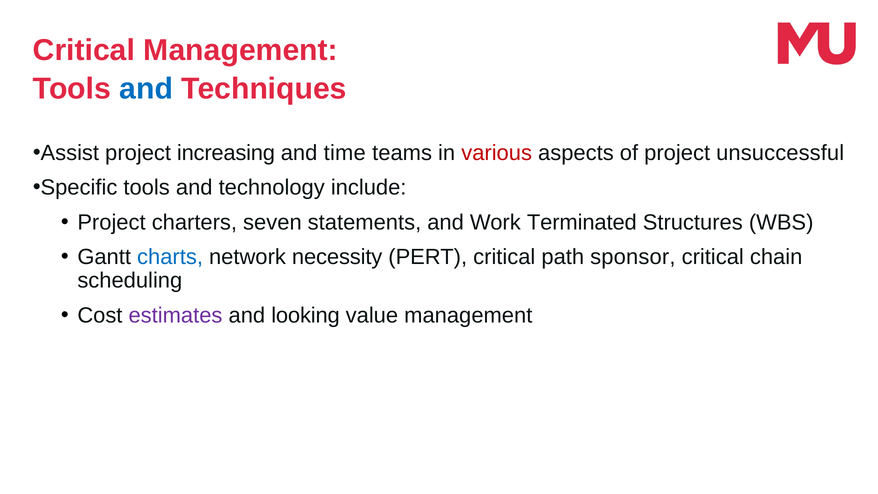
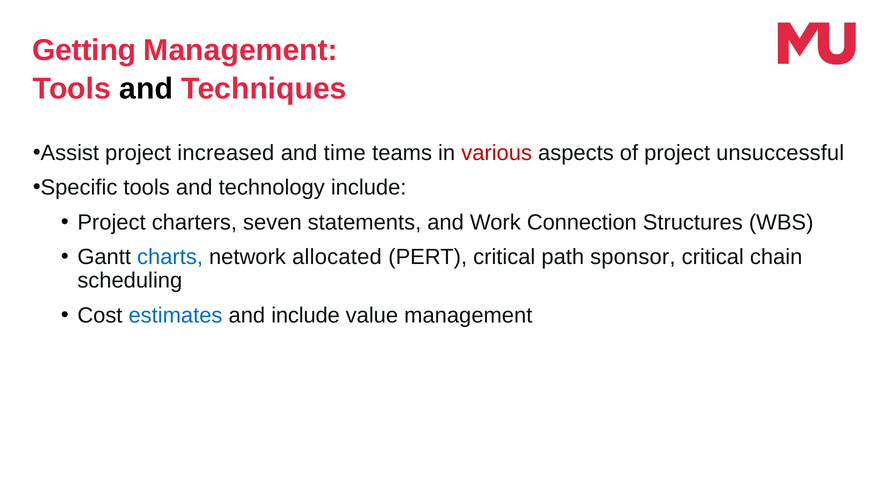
Critical: Critical -> Getting (84, 50)
and colour: blue -> black (146, 89)
increasing: increasing -> increased (226, 153)
Terminated: Terminated -> Connection (582, 222)
necessity: necessity -> allocated (337, 257)
estimates colour: purple -> blue (175, 315)
and looking: looking -> include (306, 315)
